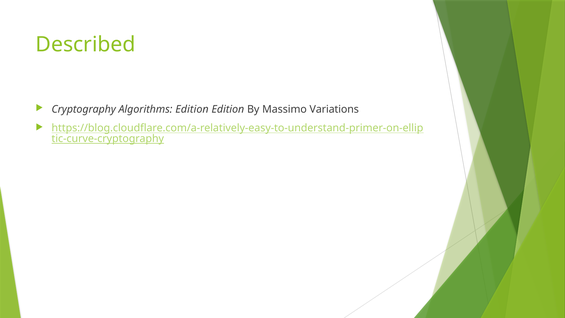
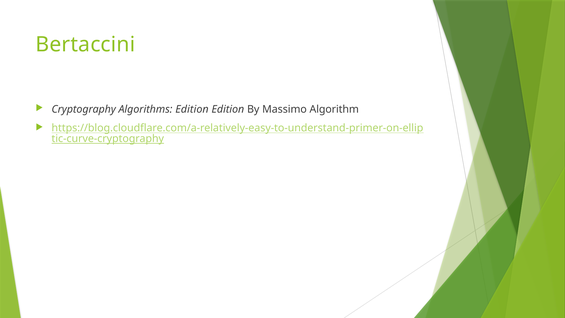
Described: Described -> Bertaccini (85, 45)
Variations: Variations -> Algorithm (334, 109)
